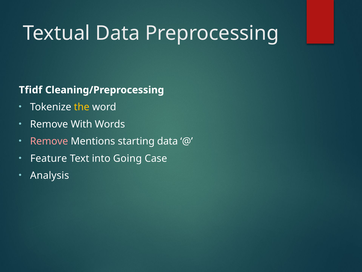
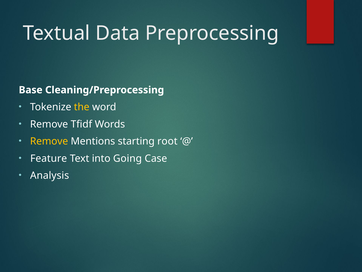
Tfidf: Tfidf -> Base (31, 90)
With: With -> Tfidf (81, 124)
Remove colour: pink -> yellow (49, 141)
starting data: data -> root (167, 141)
